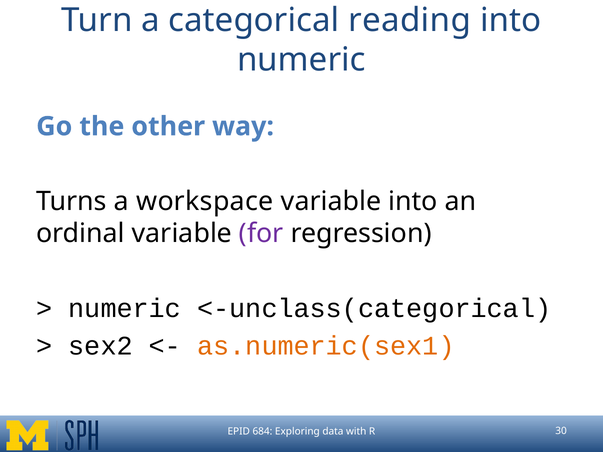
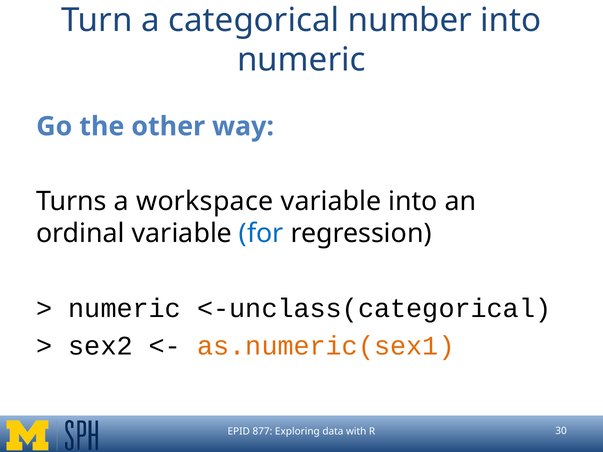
reading: reading -> number (410, 20)
for colour: purple -> blue (261, 234)
684: 684 -> 877 (262, 432)
